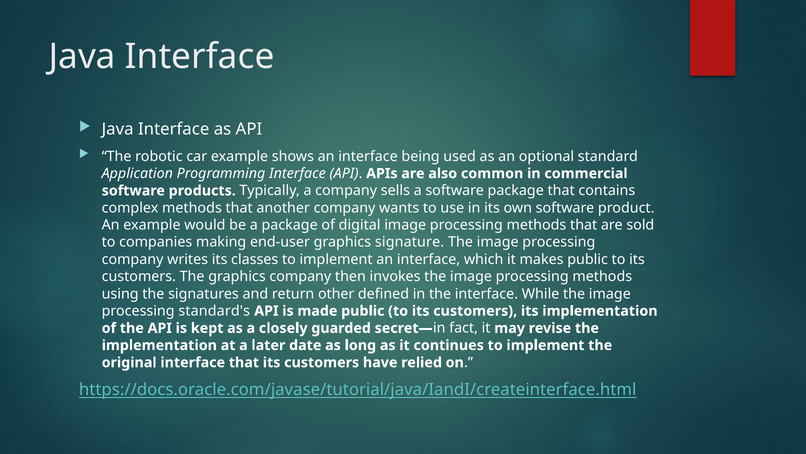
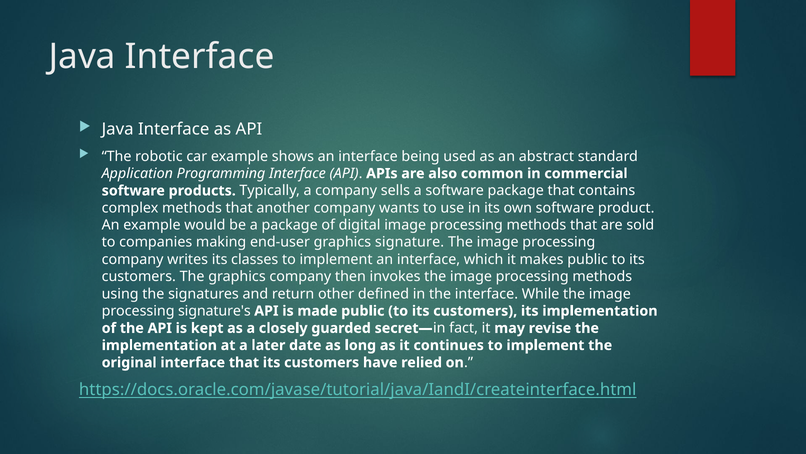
optional: optional -> abstract (546, 156)
standard's: standard's -> signature's (214, 311)
